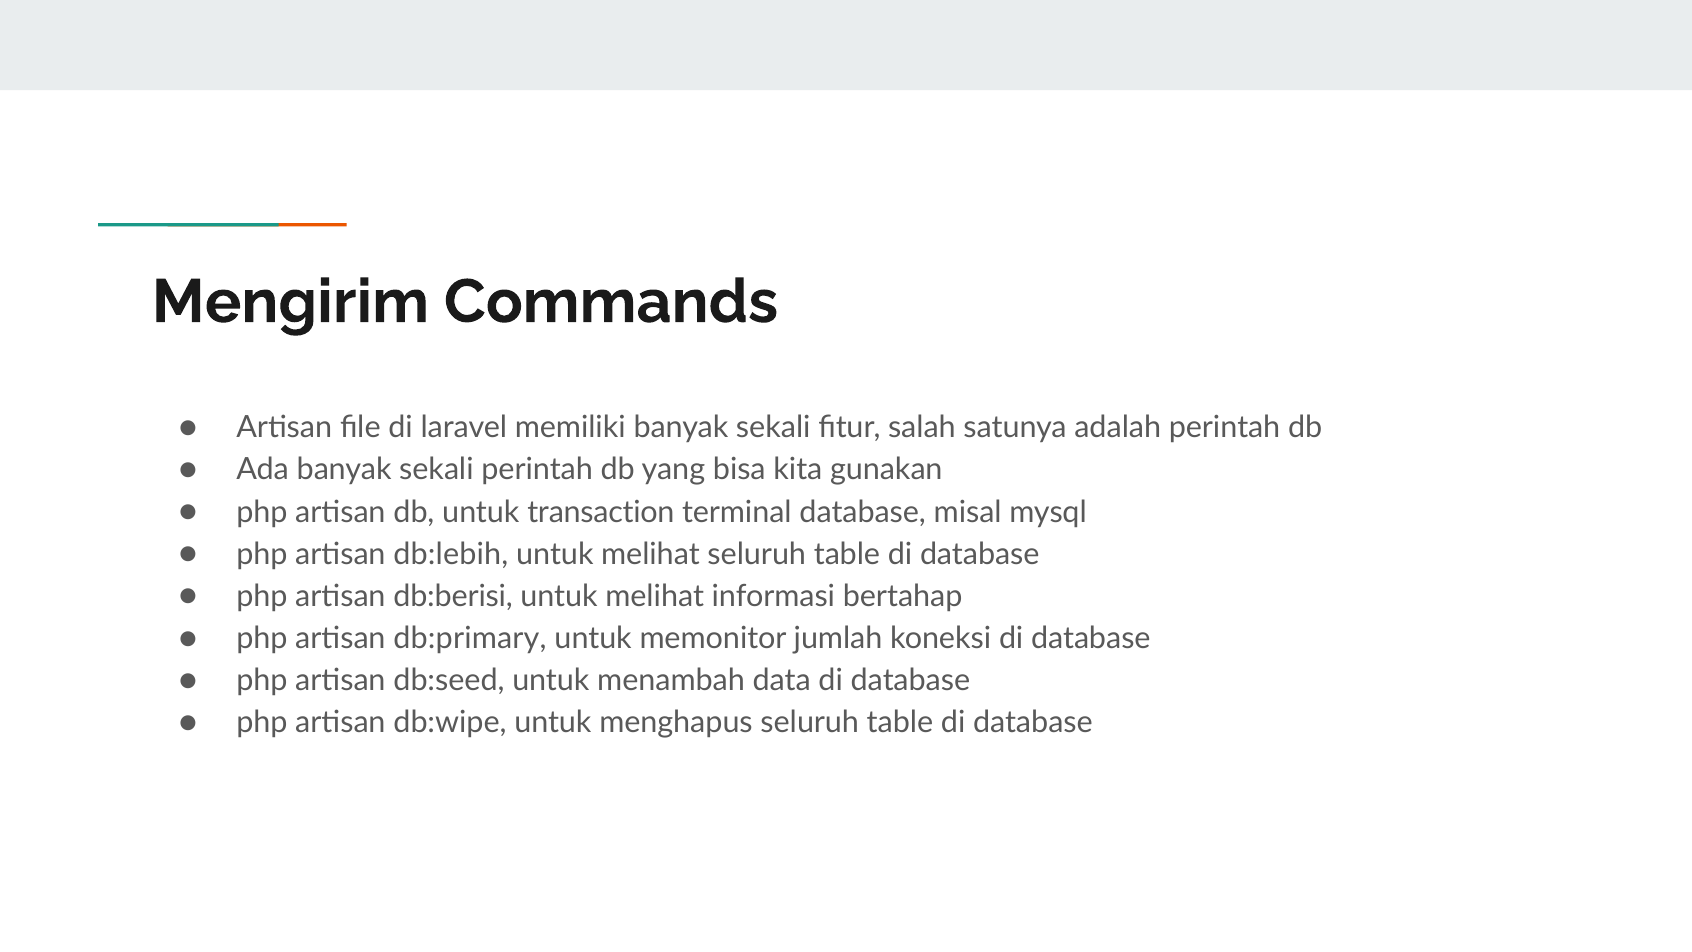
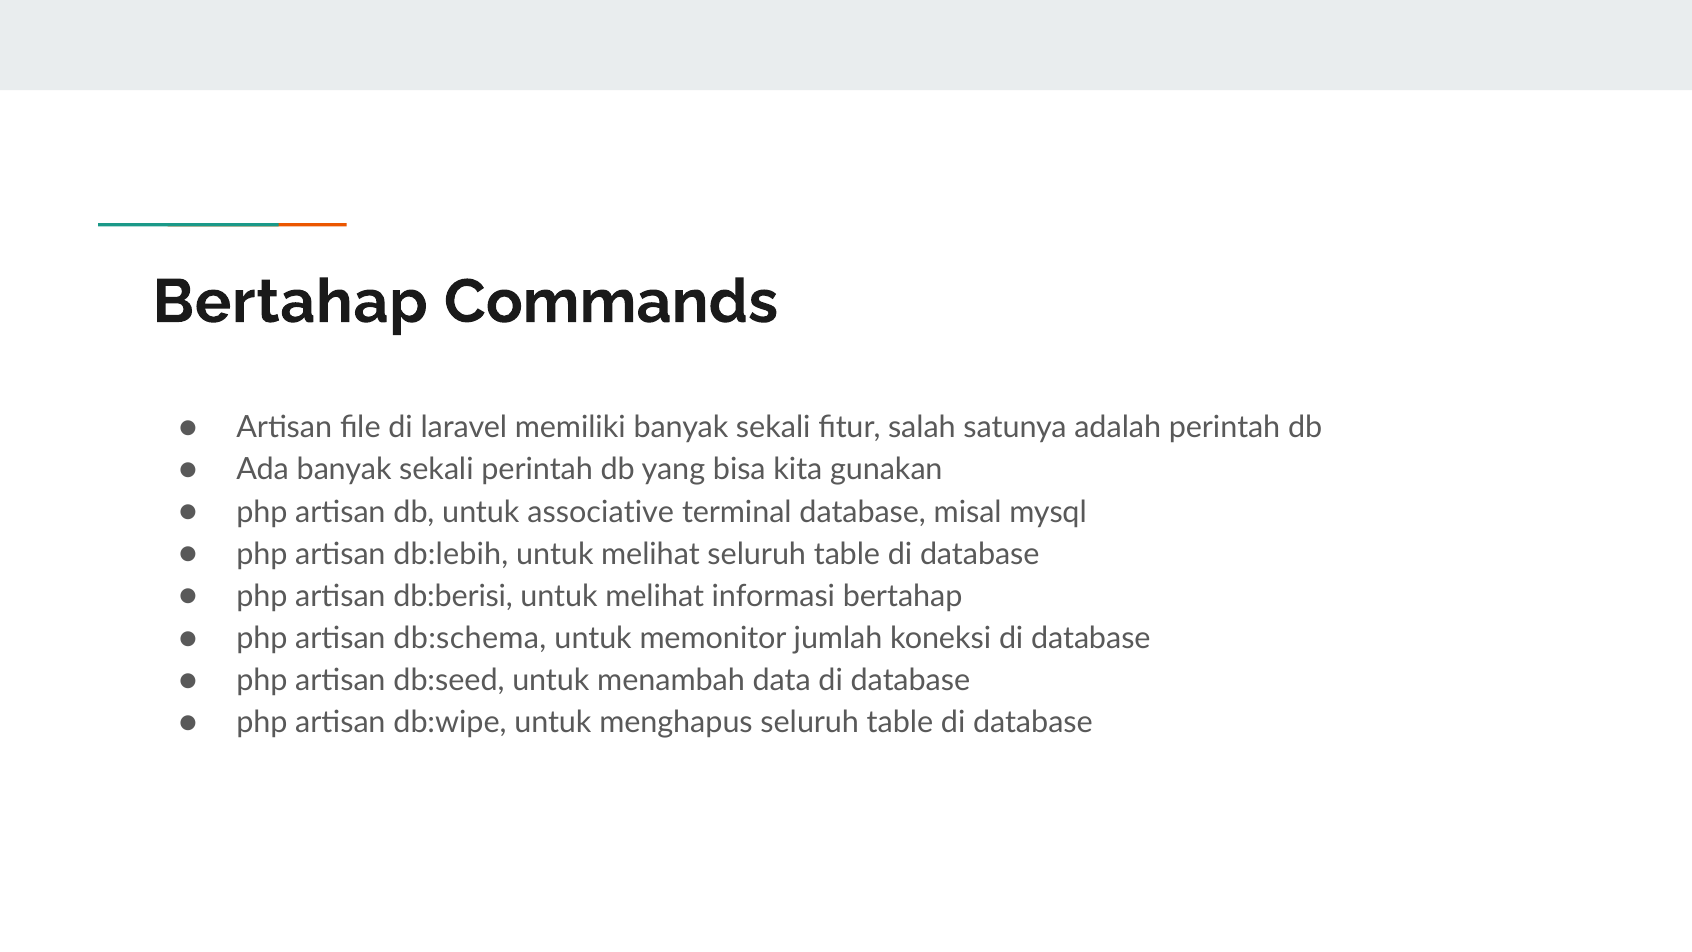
Mengirim: Mengirim -> Bertahap (290, 302)
transaction: transaction -> associative (601, 512)
db:primary: db:primary -> db:schema (470, 638)
